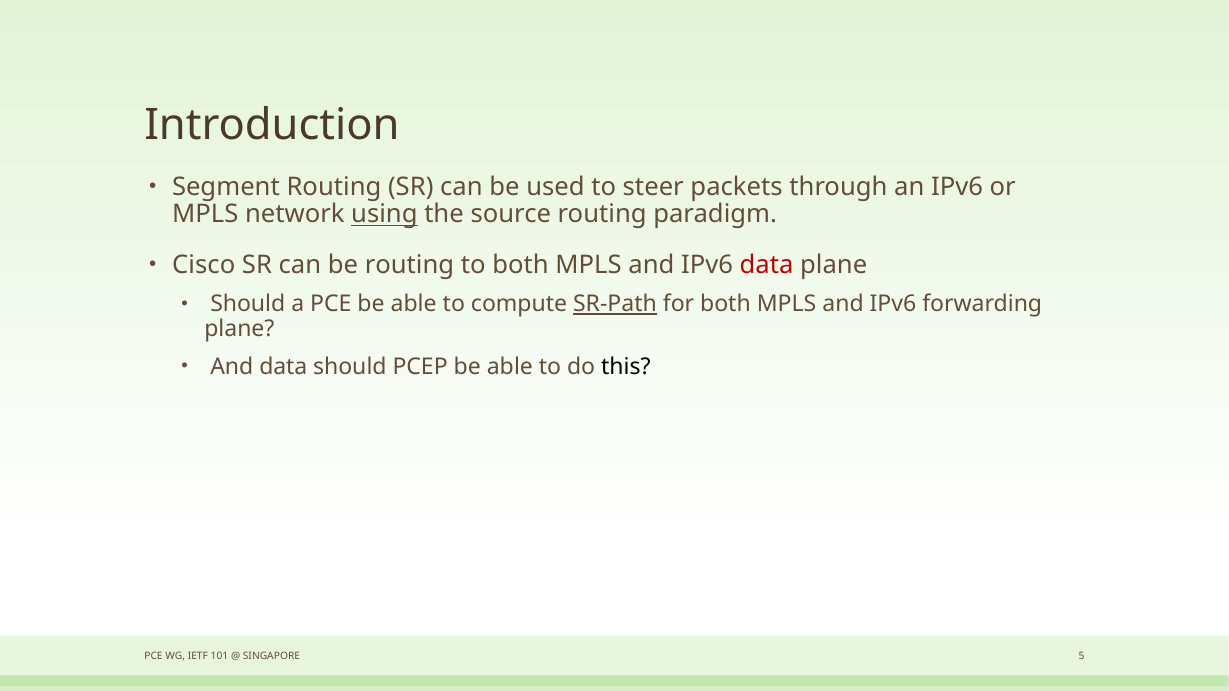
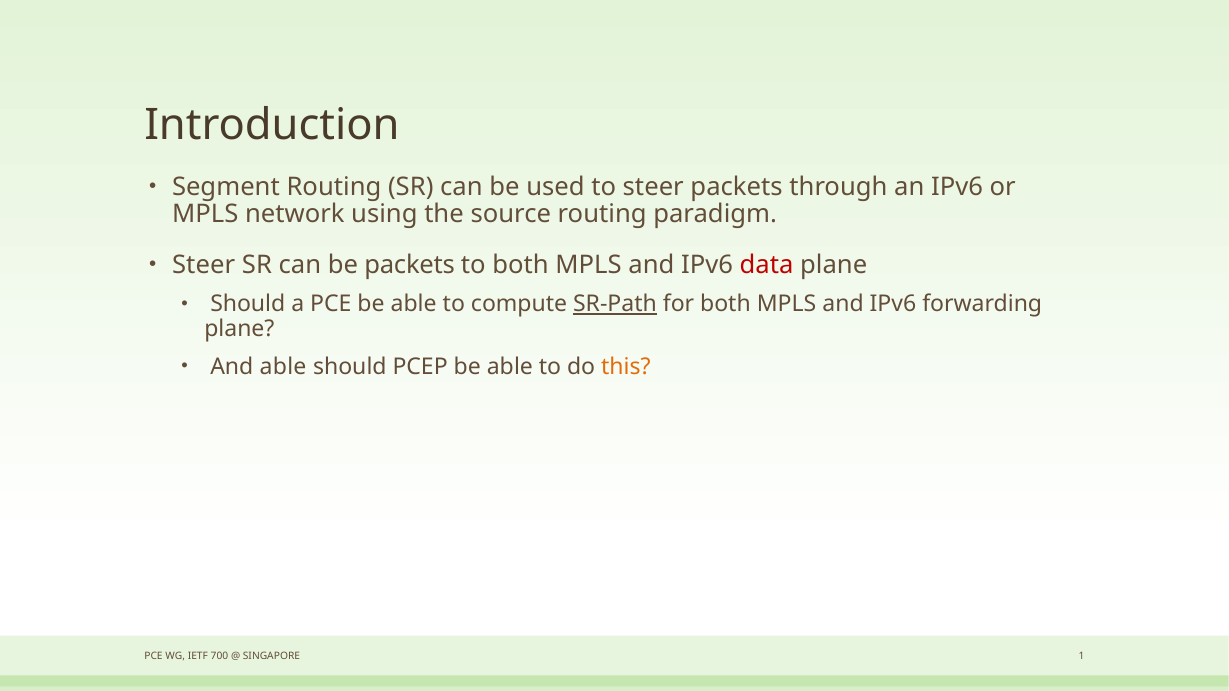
using underline: present -> none (384, 215)
Cisco: Cisco -> Steer (204, 265)
be routing: routing -> packets (410, 265)
And data: data -> able (283, 367)
this colour: black -> orange (626, 367)
101: 101 -> 700 (219, 656)
5: 5 -> 1 (1082, 656)
